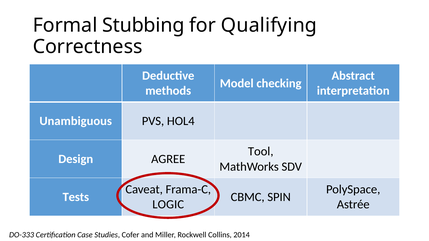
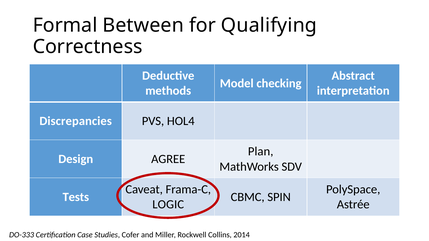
Stubbing: Stubbing -> Between (143, 25)
Unambiguous: Unambiguous -> Discrepancies (76, 121)
Tool: Tool -> Plan (261, 152)
